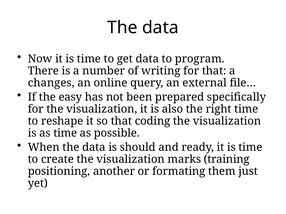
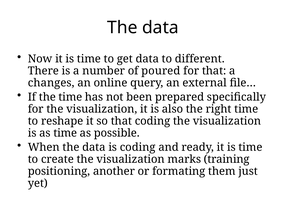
program: program -> different (200, 59)
writing: writing -> poured (161, 71)
the easy: easy -> time (70, 97)
is should: should -> coding (138, 148)
